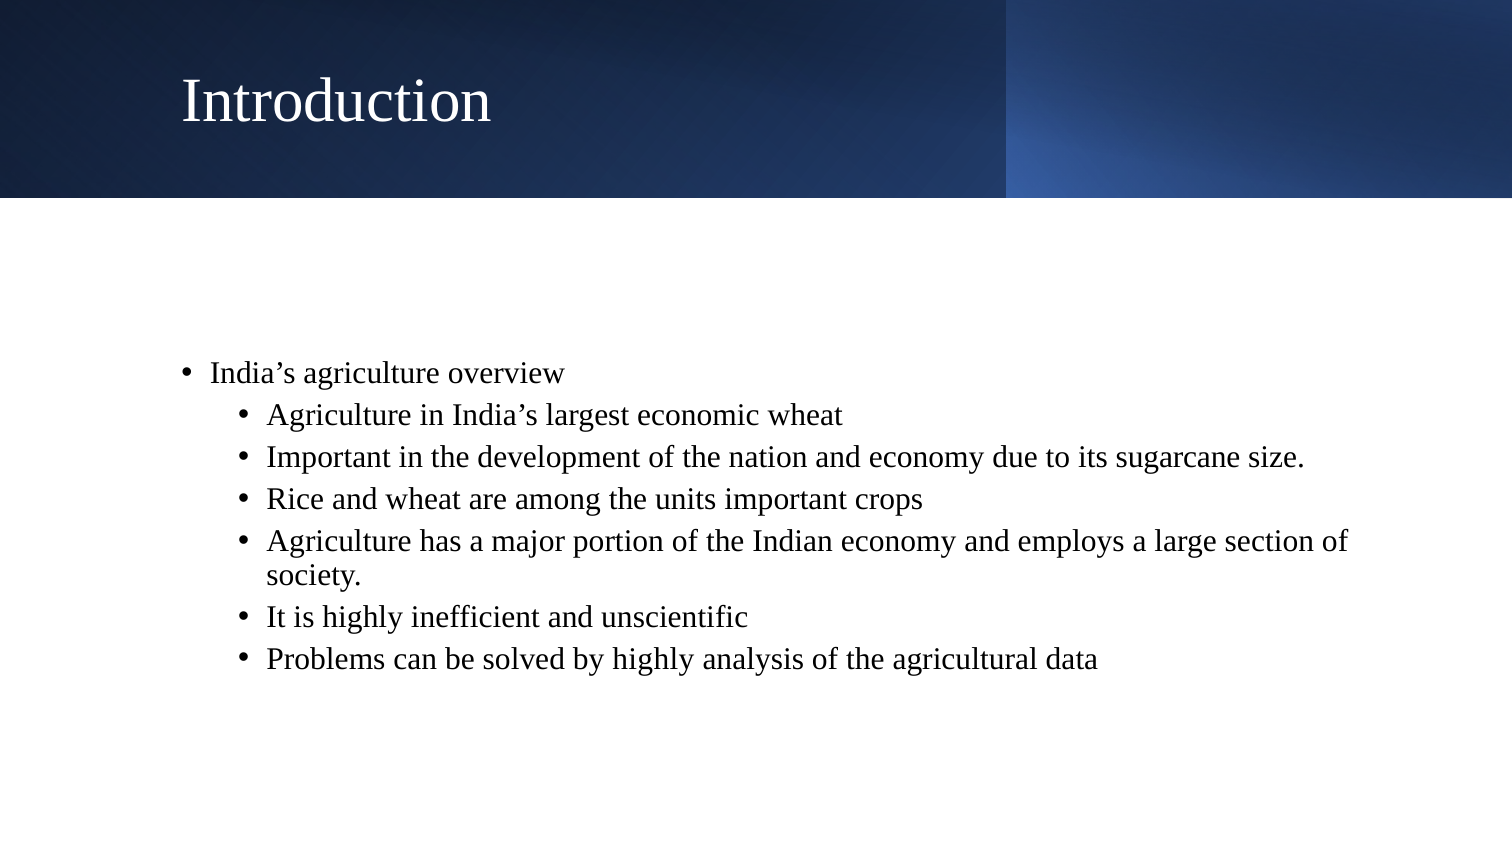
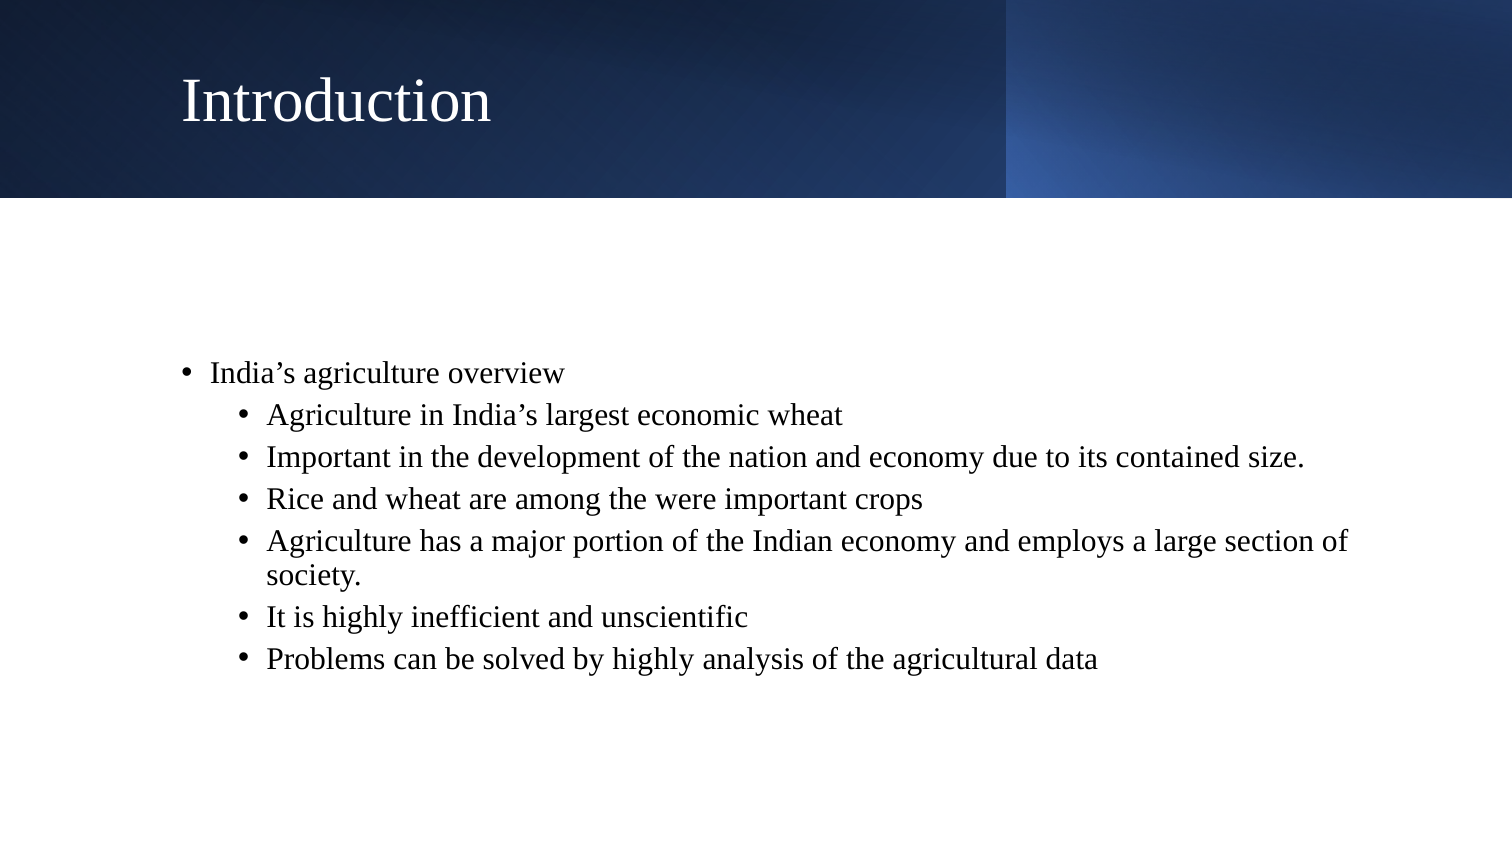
sugarcane: sugarcane -> contained (1178, 457)
units: units -> were (686, 499)
